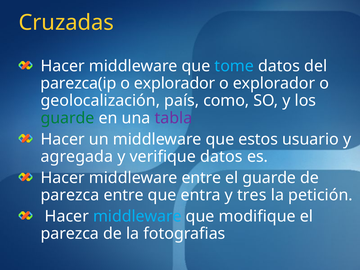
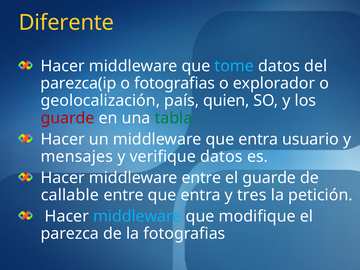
Cruzadas: Cruzadas -> Diferente (66, 23)
explorador: explorador -> fotografias (175, 83)
como: como -> quien (226, 101)
guarde colour: green -> red (68, 118)
tabla colour: purple -> green (173, 118)
middleware que estos: estos -> entra (258, 139)
agregada: agregada -> mensajes (77, 157)
parezca: parezca -> callable (70, 195)
